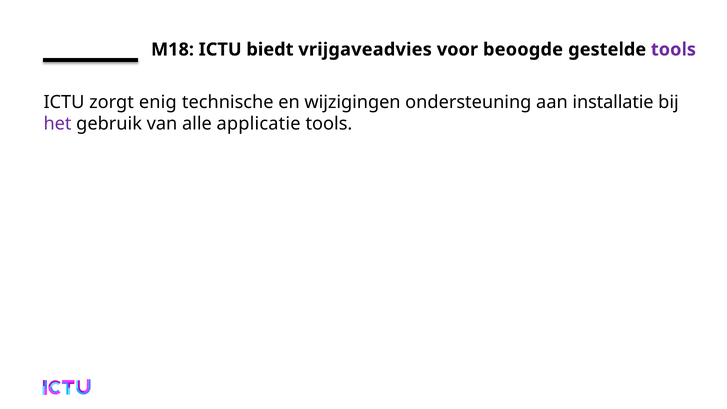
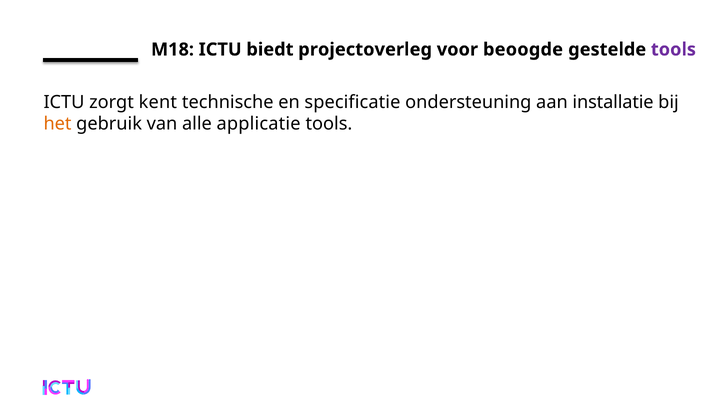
vrijgaveadvies: vrijgaveadvies -> projectoverleg (365, 50)
enig: enig -> kent (158, 102)
wijzigingen: wijzigingen -> specificatie (352, 102)
het colour: purple -> orange (58, 124)
